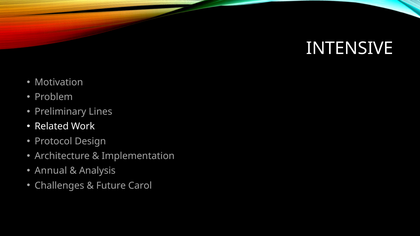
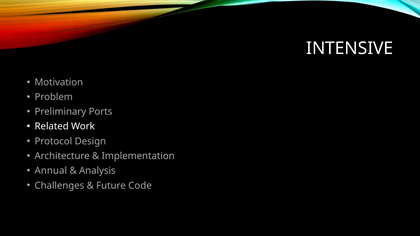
Lines: Lines -> Ports (101, 112)
Carol: Carol -> Code (140, 186)
